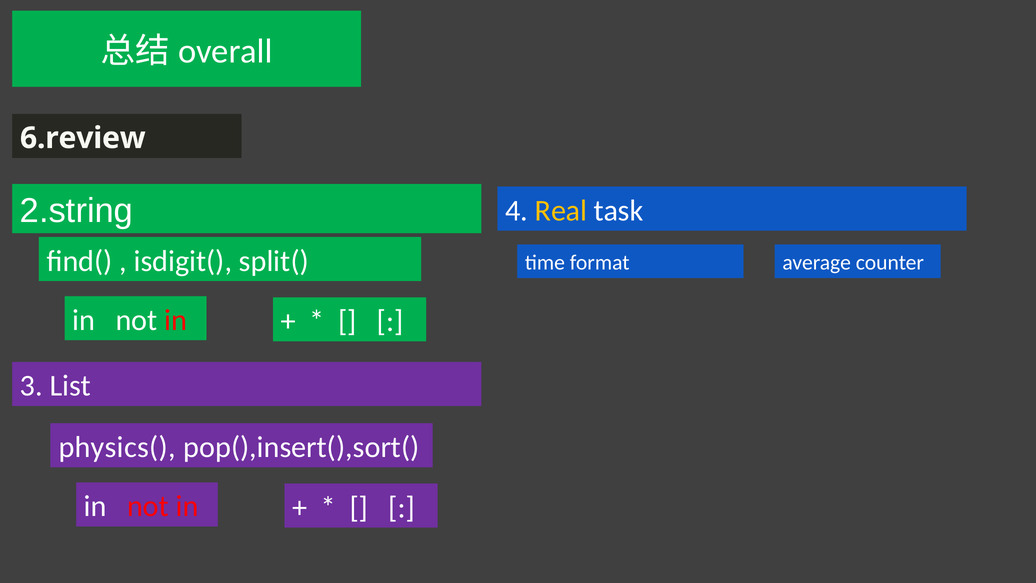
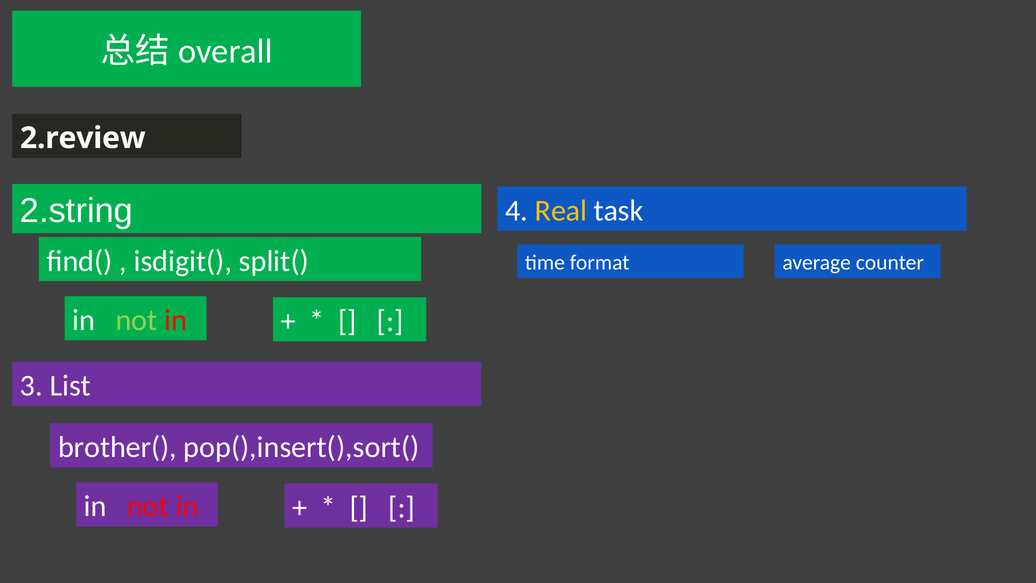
6.review: 6.review -> 2.review (83, 138)
not colour: white -> light green (137, 320)
physics(: physics( -> brother( (117, 447)
